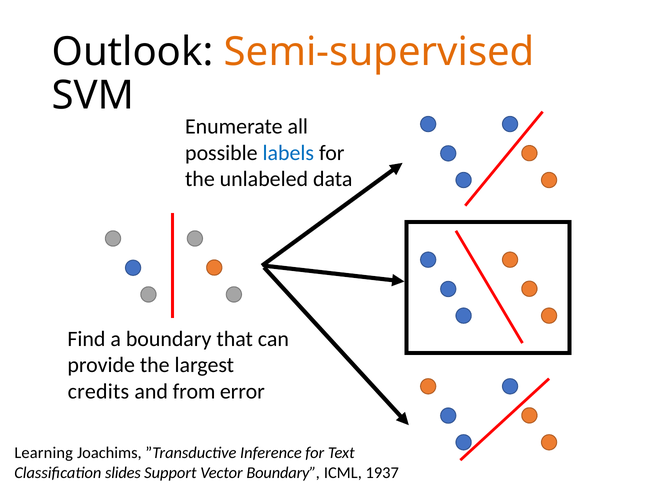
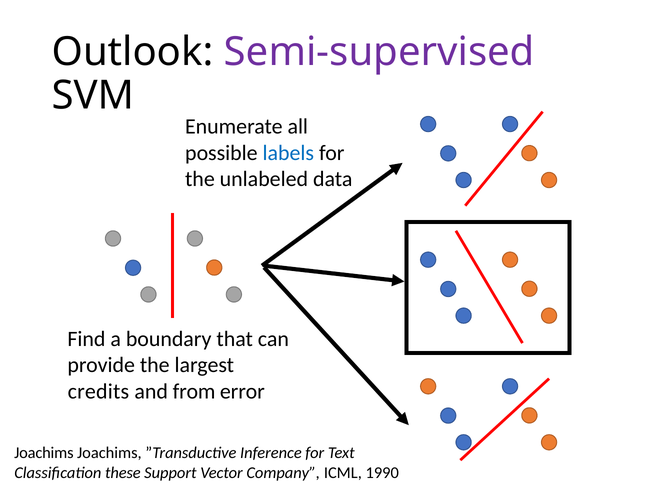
Semi-supervised colour: orange -> purple (379, 52)
Learning: Learning -> Joachims (44, 453)
slides: slides -> these (123, 473)
Vector Boundary: Boundary -> Company (283, 473)
1937: 1937 -> 1990 (382, 473)
